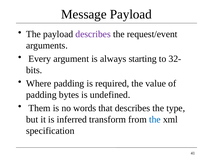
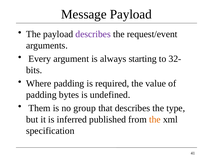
words: words -> group (85, 108)
transform: transform -> published (108, 119)
the colour: blue -> orange (155, 119)
